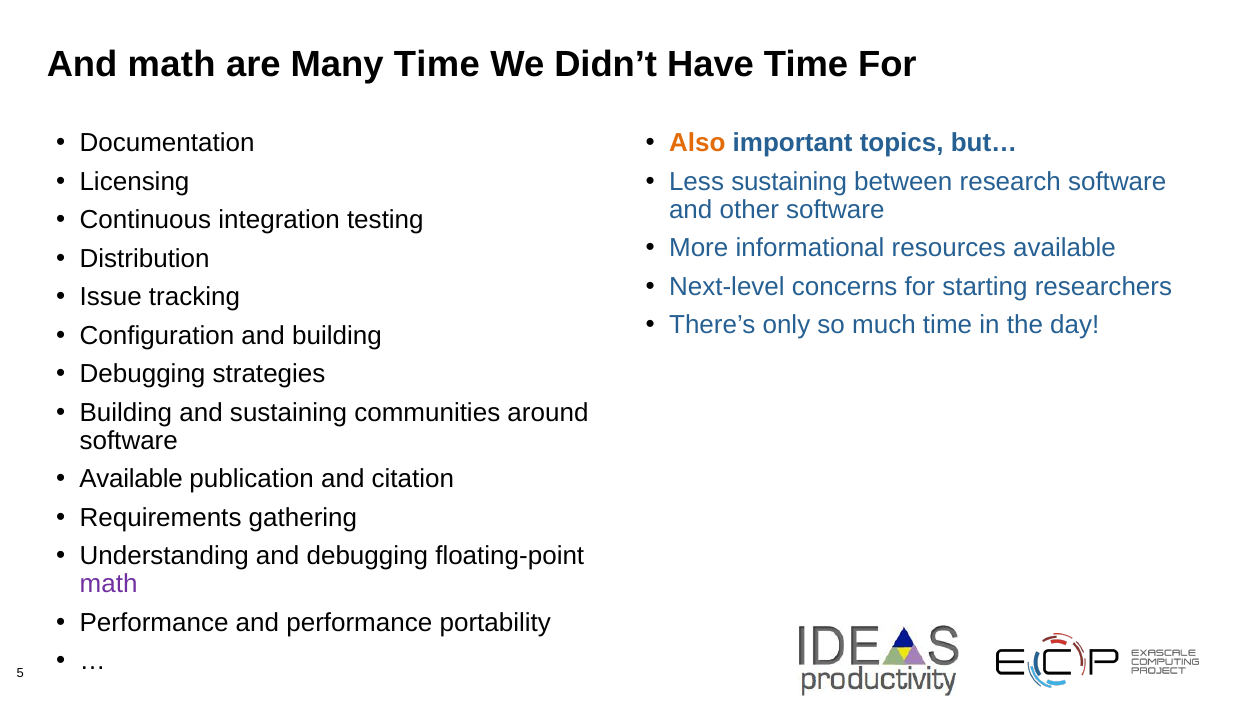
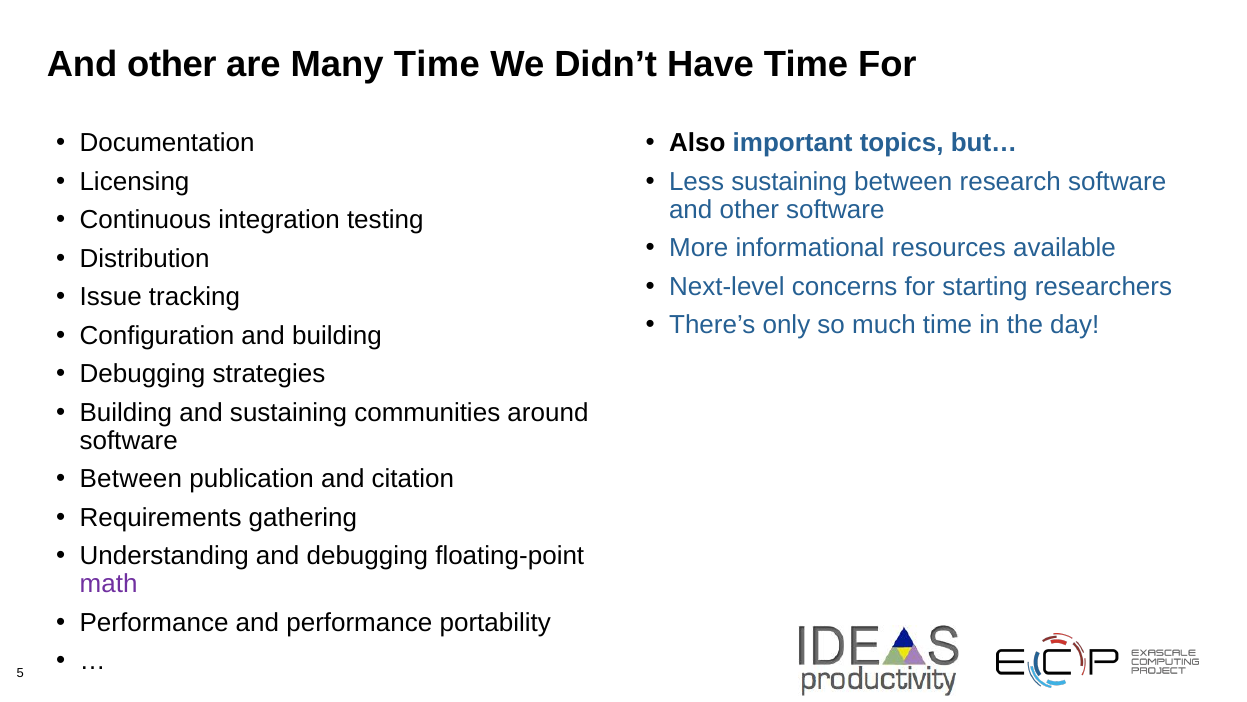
math: math -> other (172, 64)
Also colour: orange -> black (697, 143)
Available: Available -> Between (131, 479)
